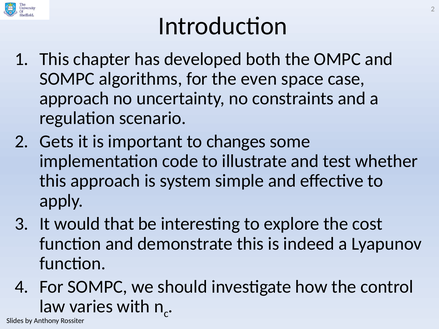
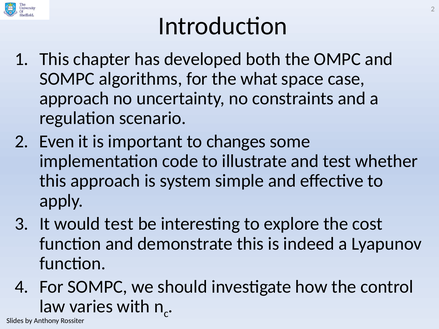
even: even -> what (259, 79)
Gets: Gets -> Even (57, 142)
would that: that -> test (119, 224)
